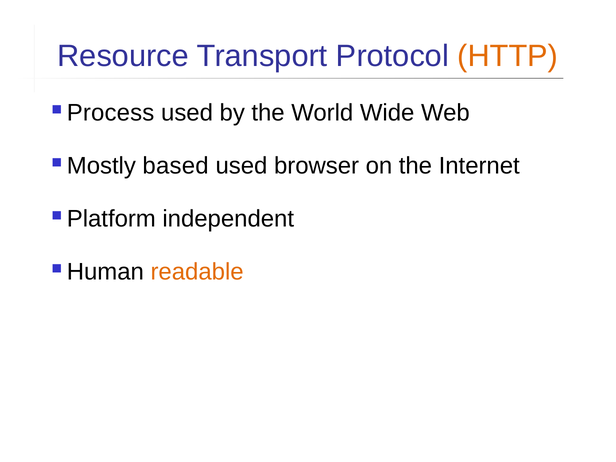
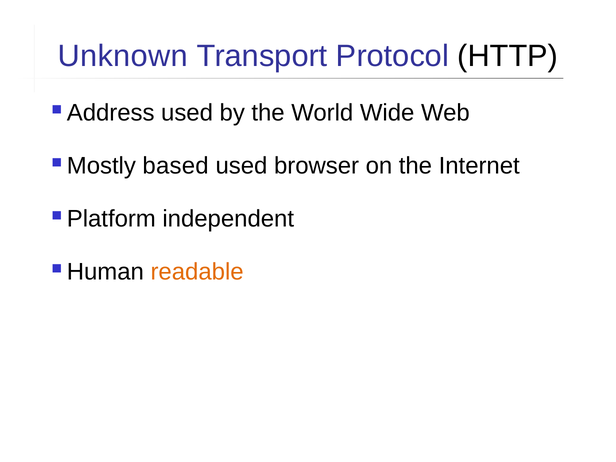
Resource: Resource -> Unknown (123, 56)
HTTP colour: orange -> black (508, 56)
Process: Process -> Address (111, 113)
